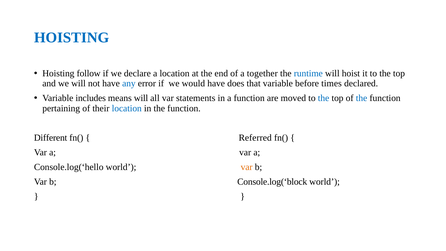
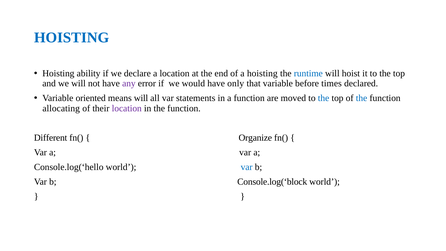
follow: follow -> ability (89, 73)
a together: together -> hoisting (262, 73)
any colour: blue -> purple (129, 83)
does: does -> only (236, 83)
includes: includes -> oriented (91, 98)
pertaining: pertaining -> allocating (61, 108)
location colour: blue -> purple (127, 108)
Referred: Referred -> Organize (255, 138)
var colour: orange -> blue (247, 167)
